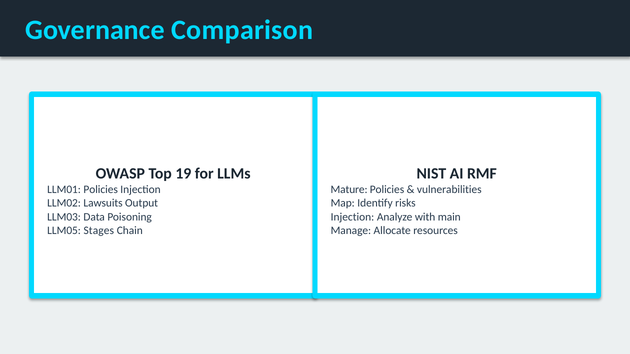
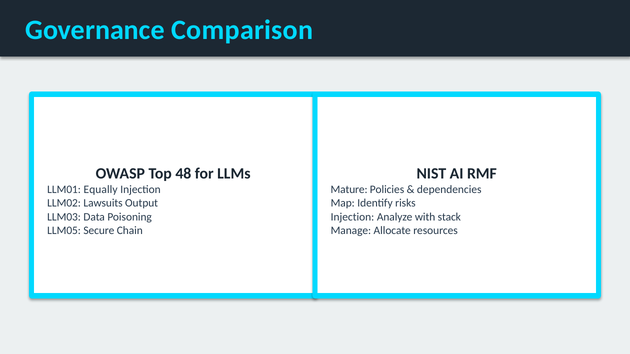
19: 19 -> 48 (183, 174)
LLM01 Policies: Policies -> Equally (101, 190)
vulnerabilities: vulnerabilities -> dependencies (449, 190)
main: main -> stack (449, 217)
Stages: Stages -> Secure (99, 231)
